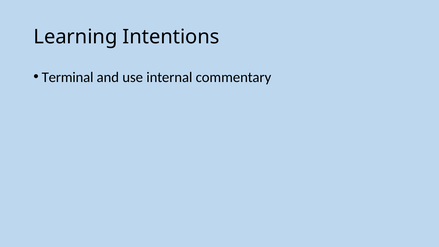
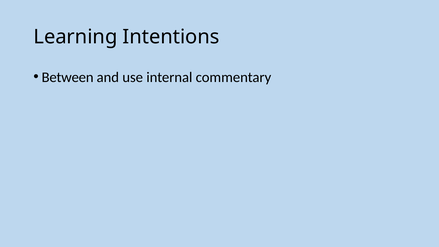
Terminal: Terminal -> Between (68, 77)
